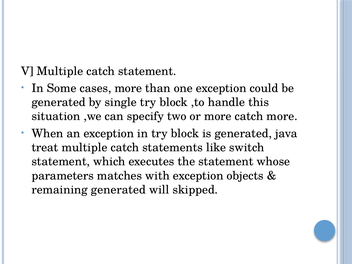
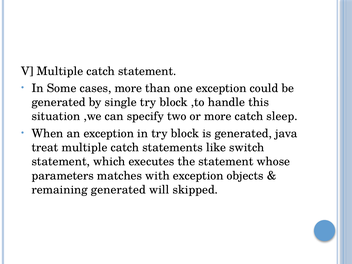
catch more: more -> sleep (282, 116)
